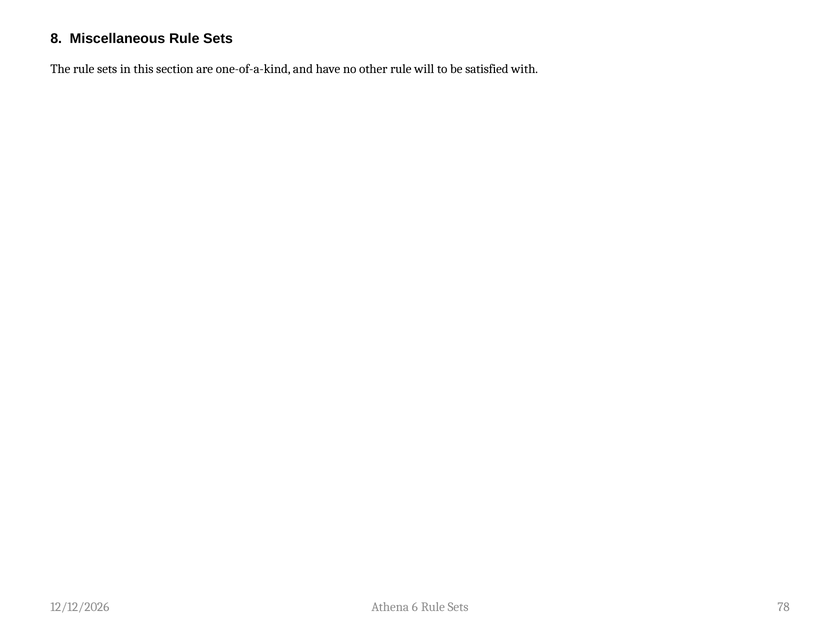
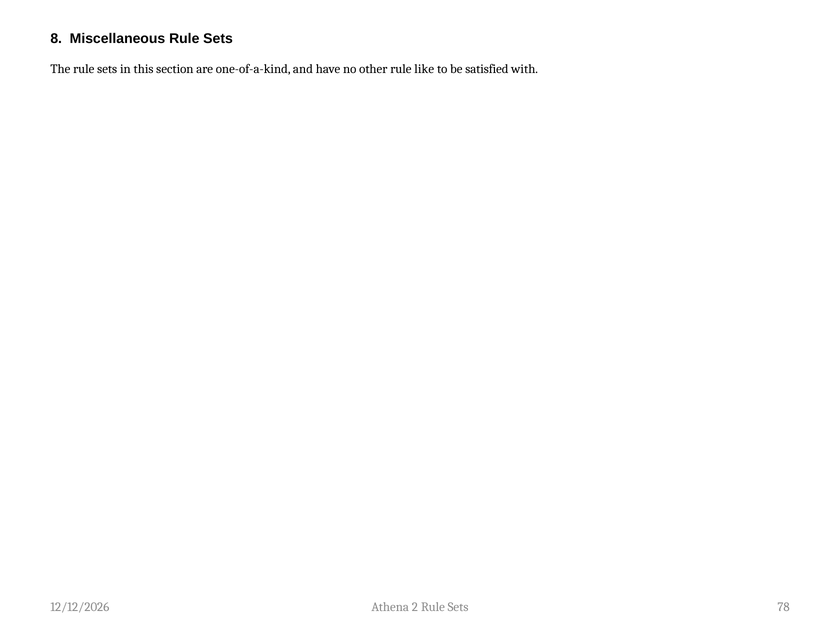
will: will -> like (424, 69)
6: 6 -> 2 (415, 607)
